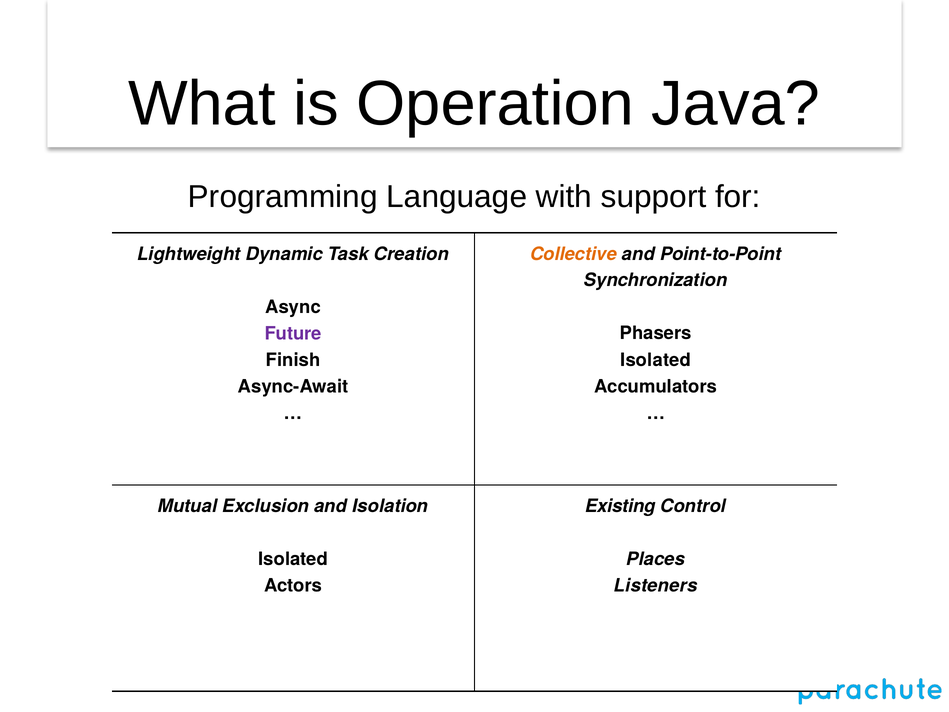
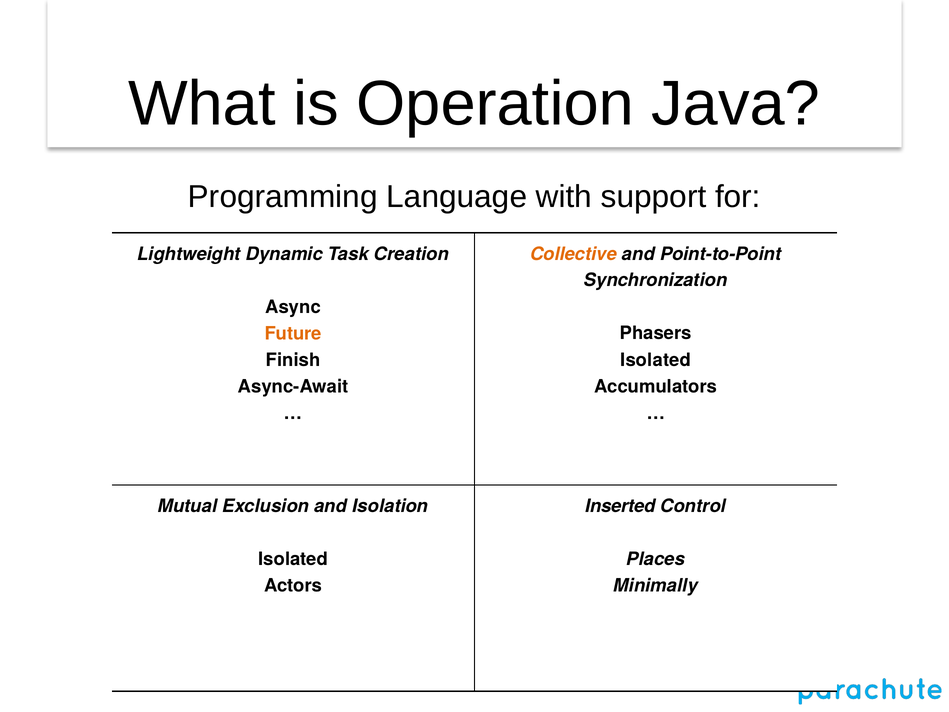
Future colour: purple -> orange (293, 334)
Existing: Existing -> Inserted (620, 506)
Listeners: Listeners -> Minimally (656, 585)
